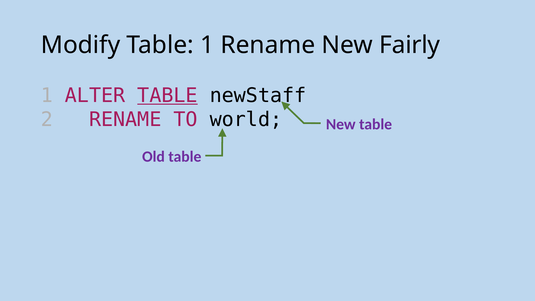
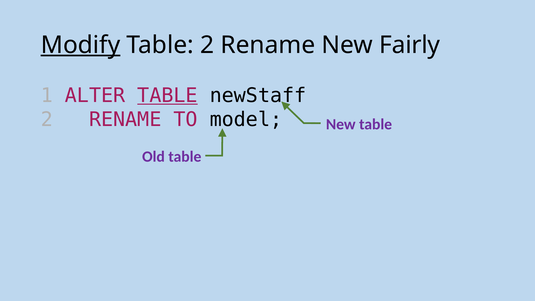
Modify underline: none -> present (80, 45)
Table 1: 1 -> 2 (207, 45)
world: world -> model (246, 120)
